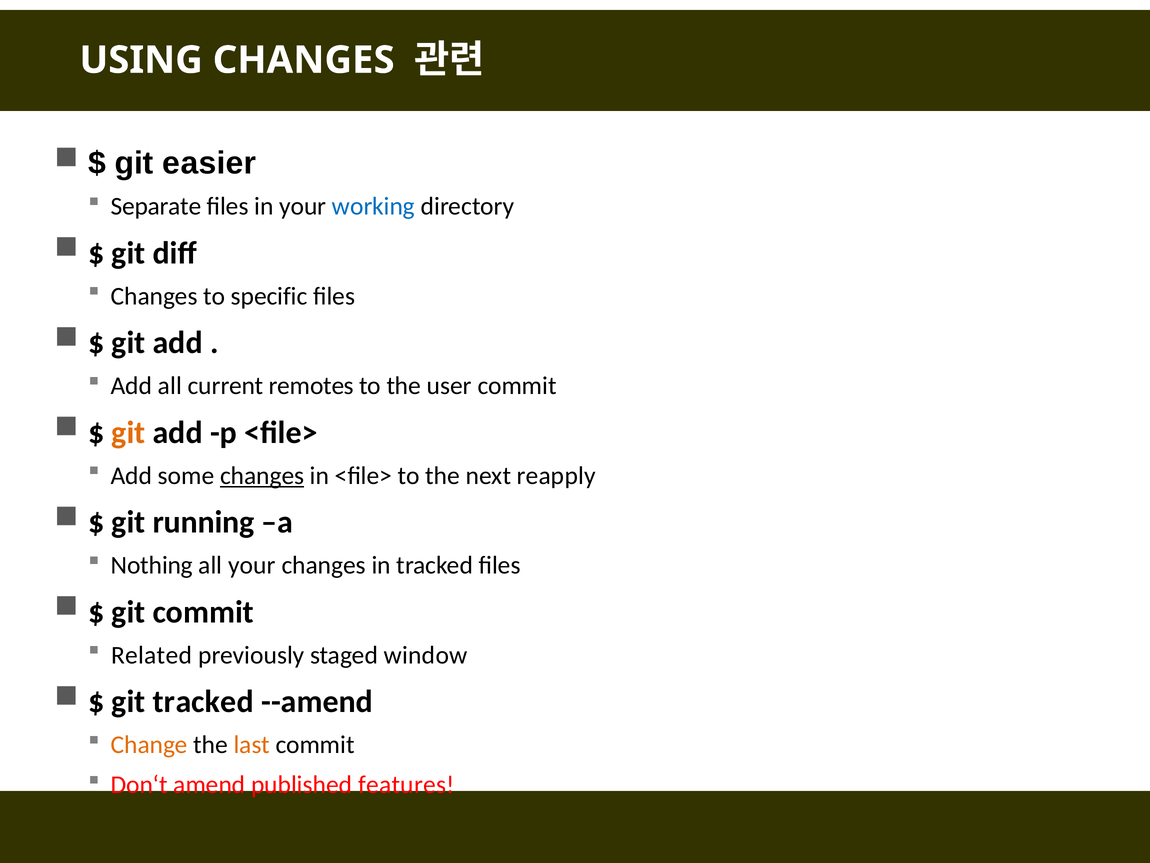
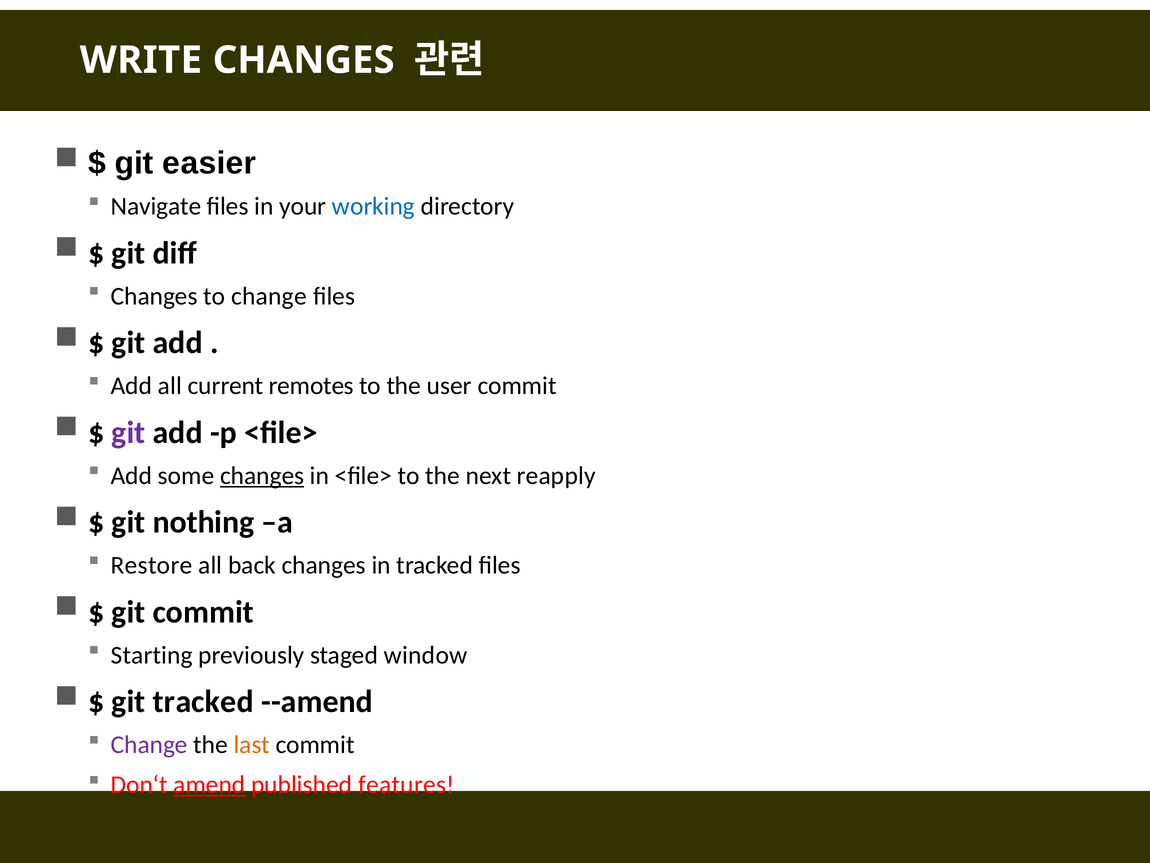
USING: USING -> WRITE (141, 60)
Separate: Separate -> Navigate (156, 206)
to specific: specific -> change (269, 296)
git colour: orange -> purple (128, 432)
running: running -> nothing (203, 522)
Nothing: Nothing -> Restore (152, 565)
all your: your -> back (252, 565)
Related: Related -> Starting (152, 655)
Change colour: orange -> purple (149, 745)
amend underline: none -> present (209, 784)
